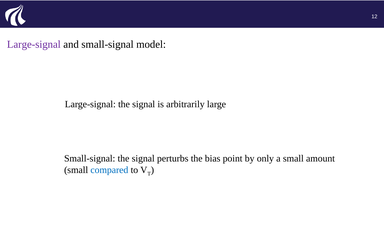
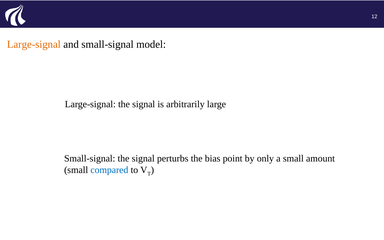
Large-signal colour: purple -> orange (34, 44)
